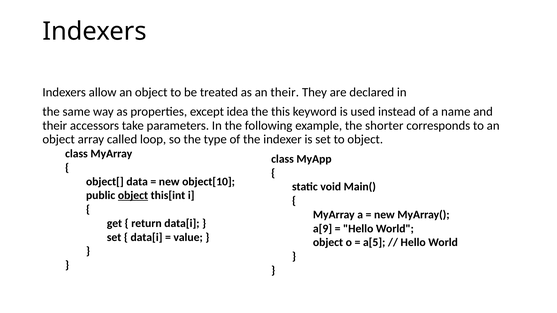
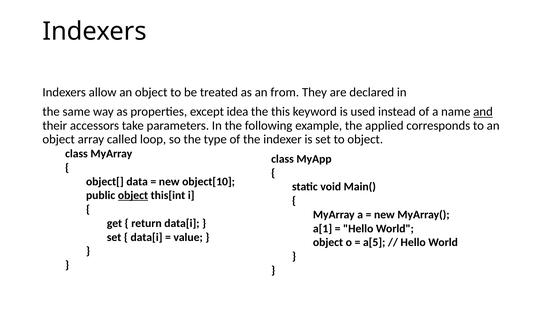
an their: their -> from (285, 92)
and underline: none -> present (483, 112)
shorter: shorter -> applied (384, 126)
a[9: a[9 -> a[1 (323, 229)
